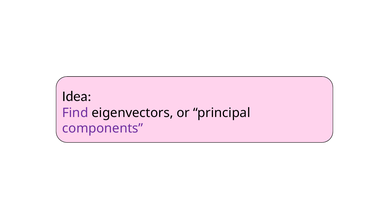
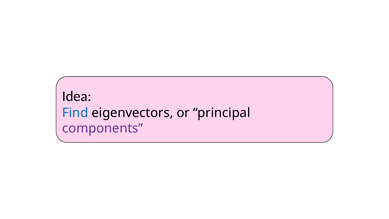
Find colour: purple -> blue (75, 113)
